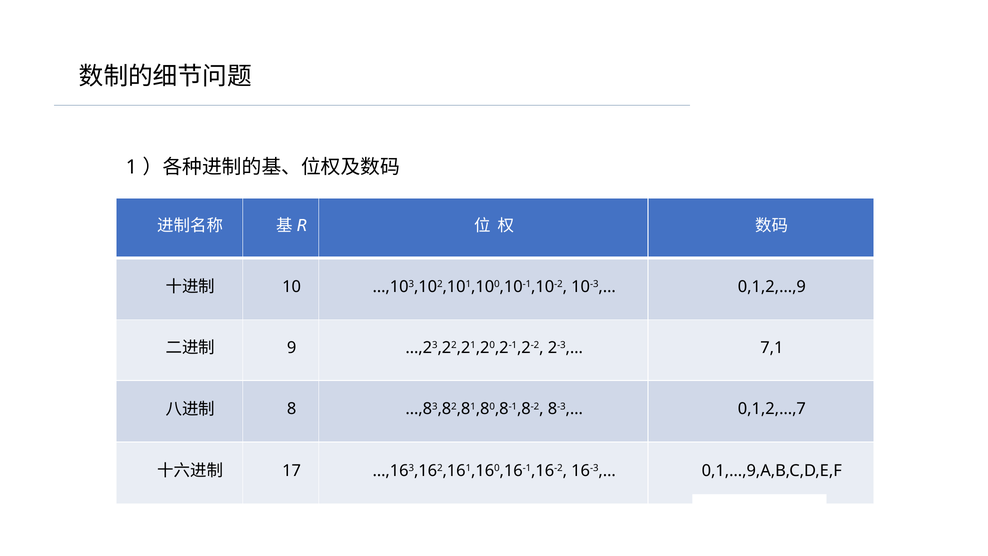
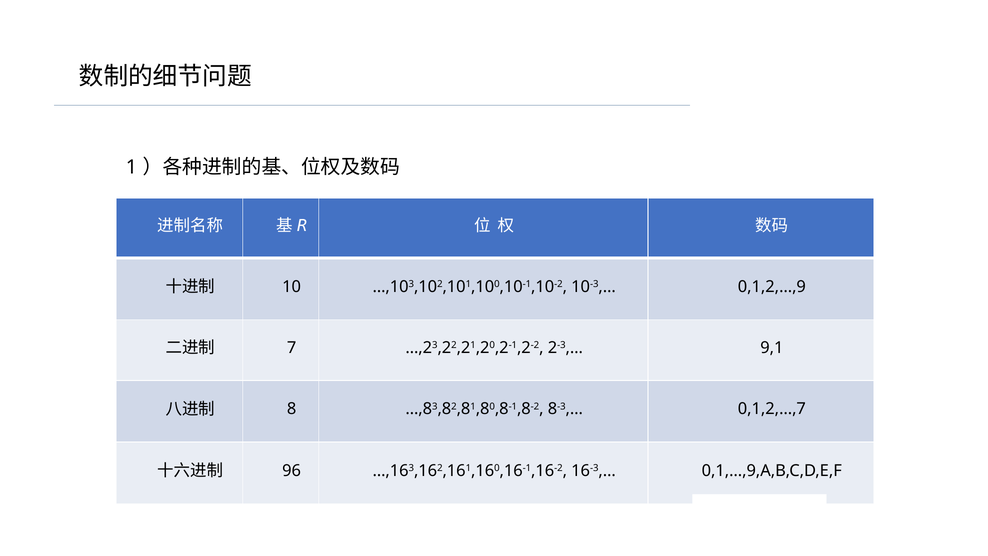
9: 9 -> 7 (292, 348)
7,1: 7,1 -> 9,1 (772, 348)
17: 17 -> 96 (292, 470)
